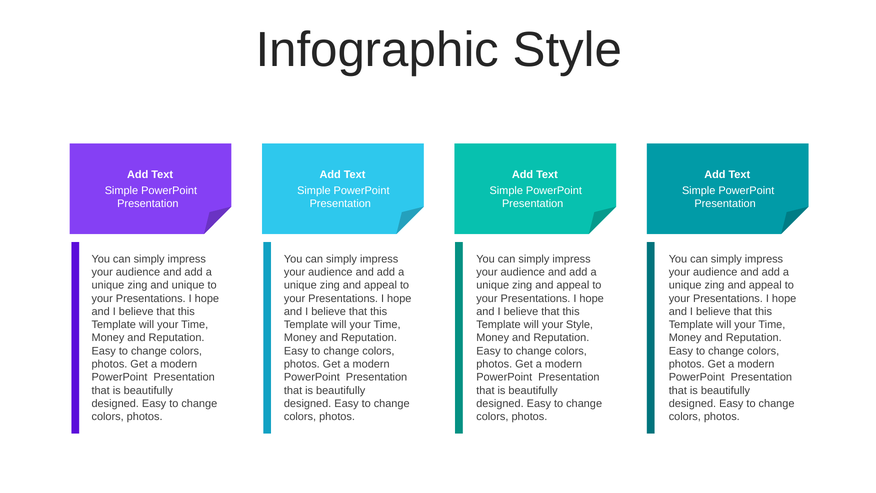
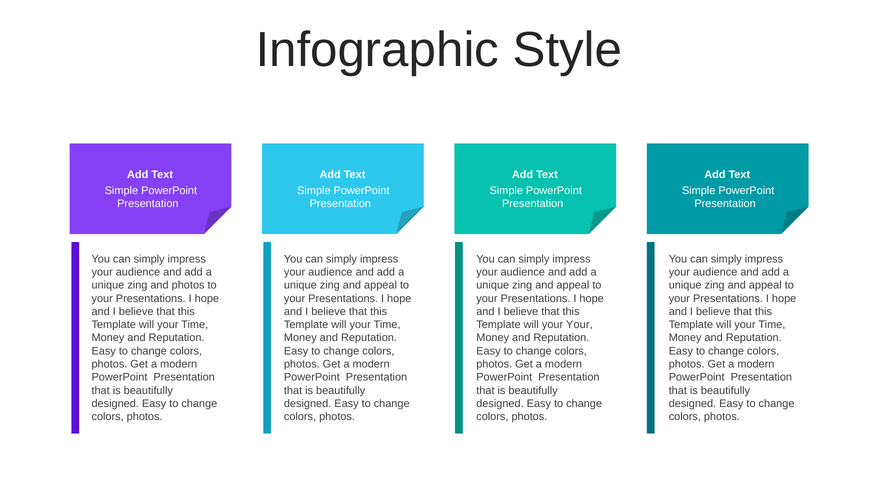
and unique: unique -> photos (188, 285)
your Style: Style -> Your (579, 325)
